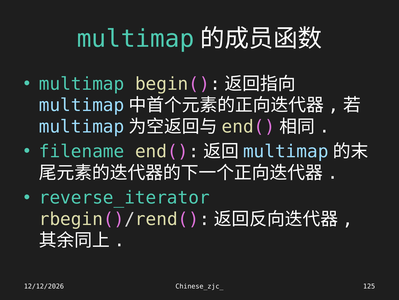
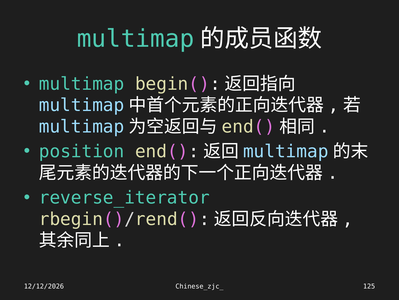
filename: filename -> position (82, 151)
